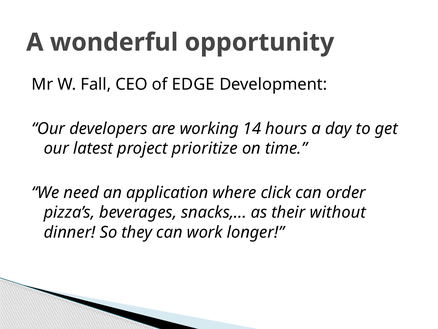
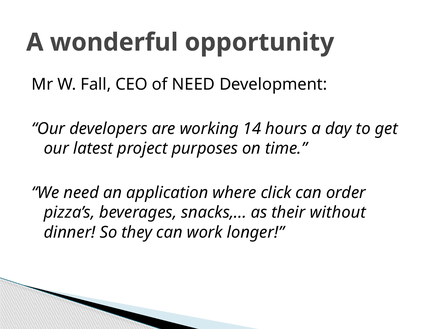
of EDGE: EDGE -> NEED (193, 84)
prioritize: prioritize -> purposes (205, 148)
